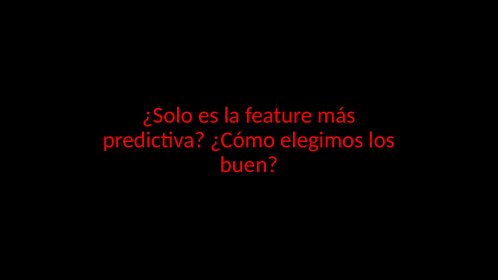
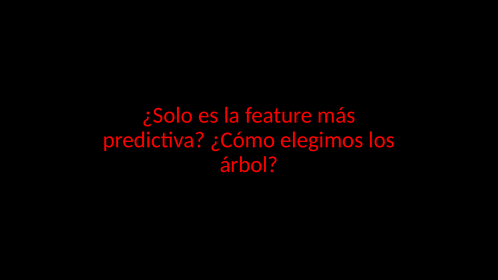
buen: buen -> árbol (249, 165)
